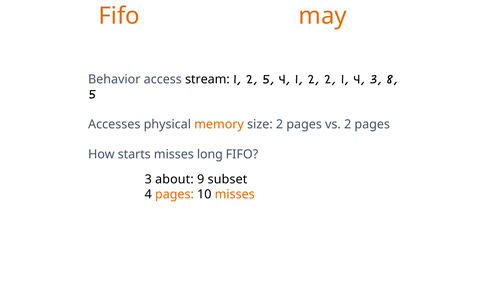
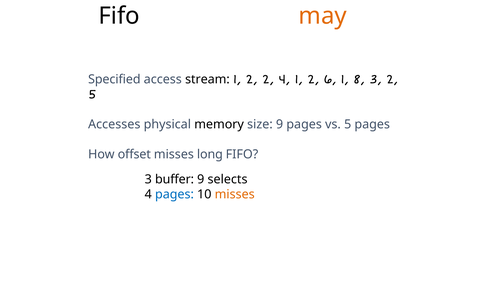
Fifo colour: orange -> black (119, 16)
Behavior: Behavior -> Specified (114, 79)
2 5: 5 -> 2 (268, 79)
2 2: 2 -> 6 (330, 79)
1 4: 4 -> 8 (359, 79)
3 8: 8 -> 2 (392, 79)
memory colour: orange -> black (219, 124)
size 2: 2 -> 9 (280, 124)
vs 2: 2 -> 5 (348, 124)
starts: starts -> offset (134, 154)
about: about -> buffer (175, 179)
subset: subset -> selects (228, 179)
pages colour: orange -> blue (174, 194)
